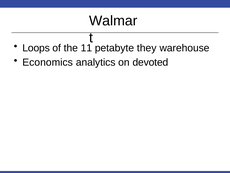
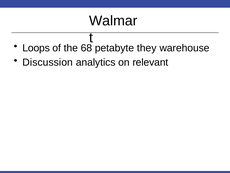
11: 11 -> 68 (86, 48)
Economics: Economics -> Discussion (48, 62)
devoted: devoted -> relevant (150, 62)
